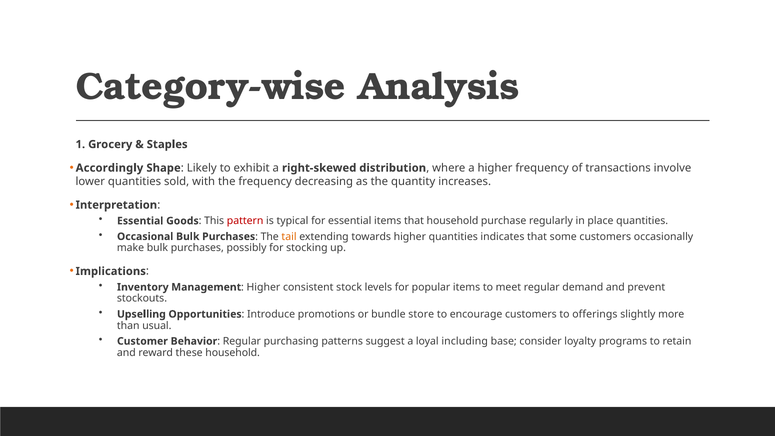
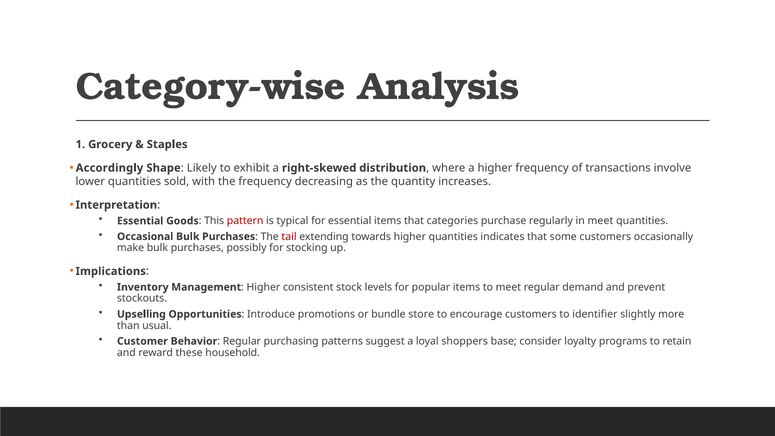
that household: household -> categories (452, 221)
in place: place -> meet (600, 221)
tail colour: orange -> red (289, 237)
offerings: offerings -> identifier (595, 314)
including: including -> shoppers (465, 341)
